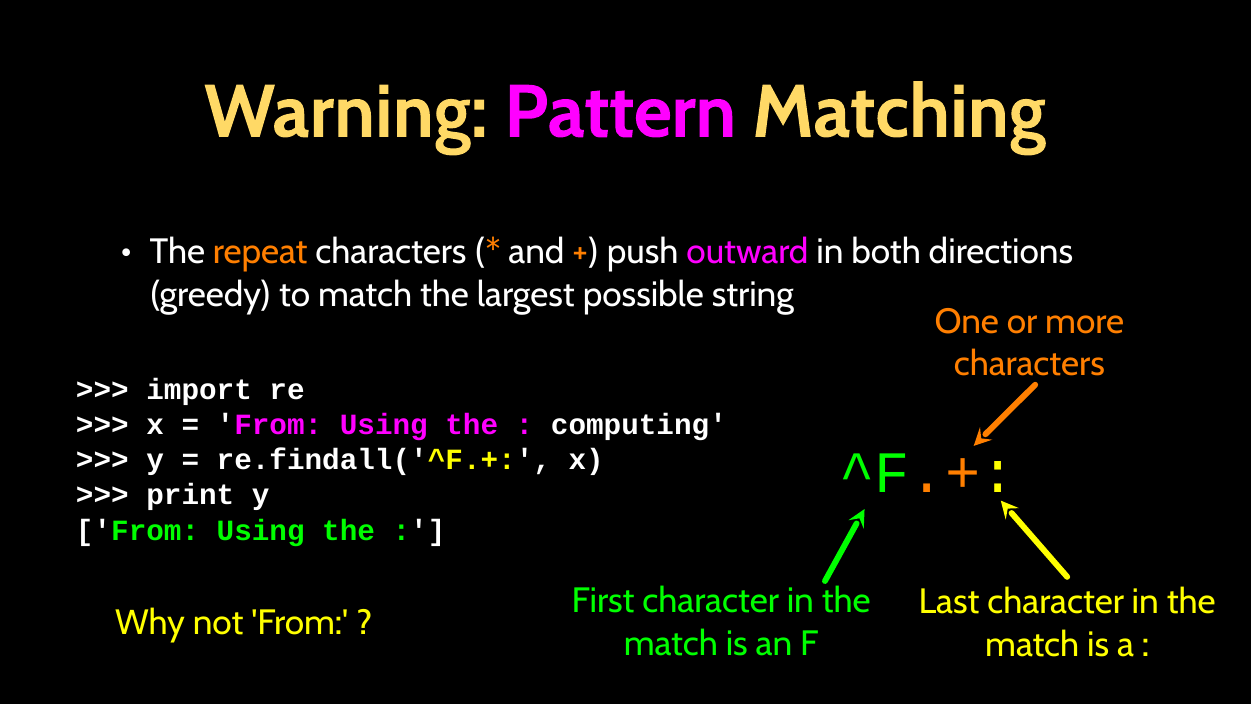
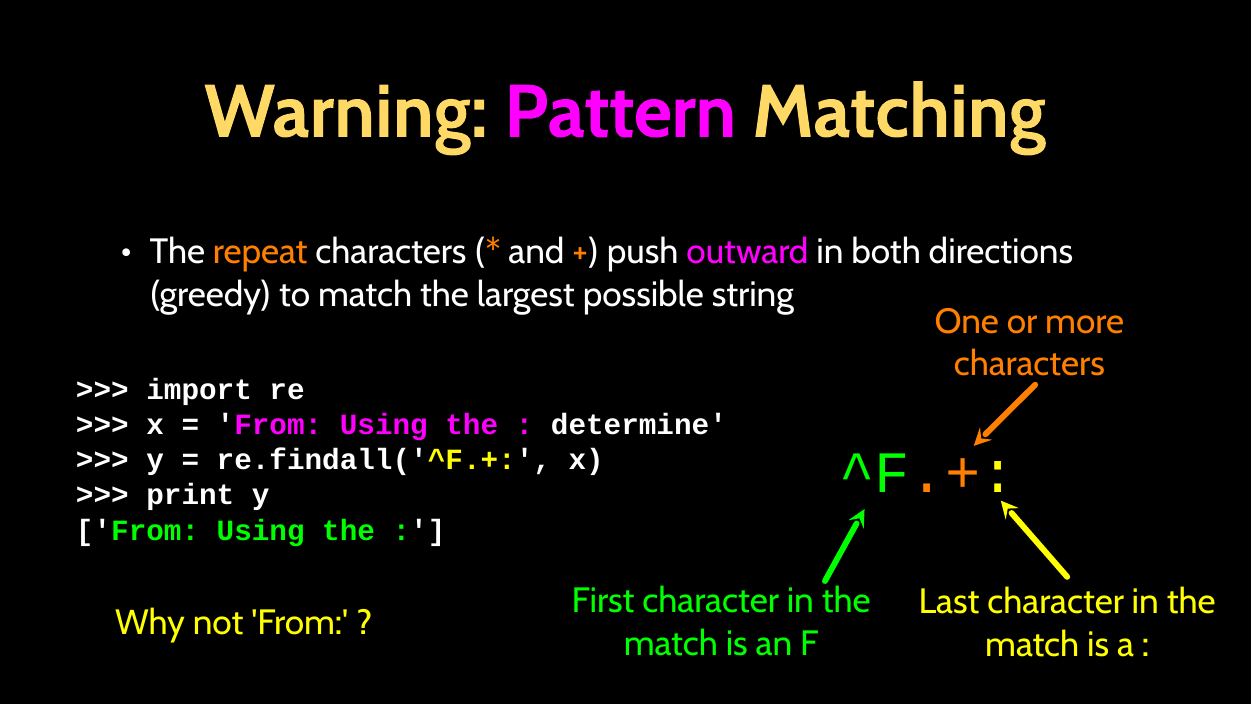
computing: computing -> determine (639, 425)
